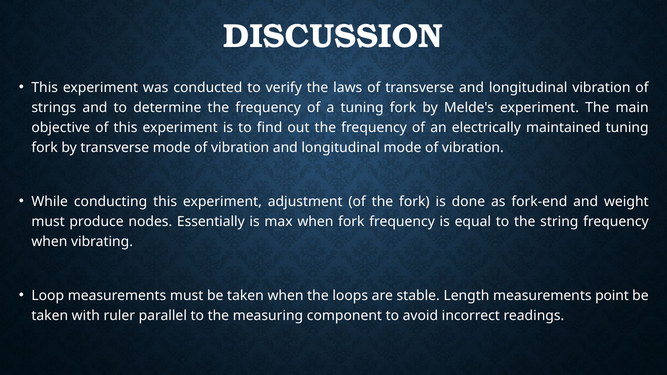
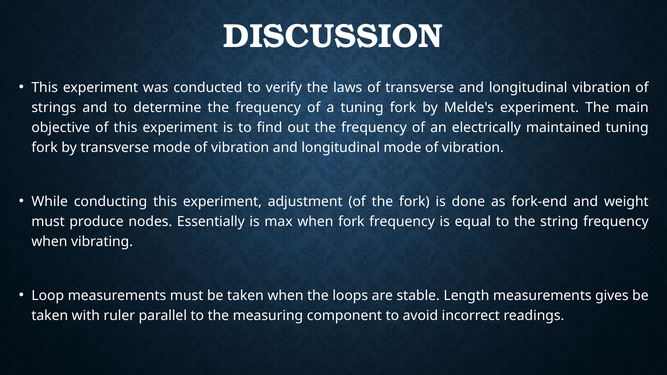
point: point -> gives (612, 296)
